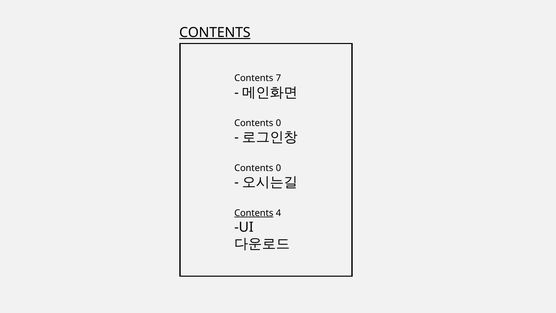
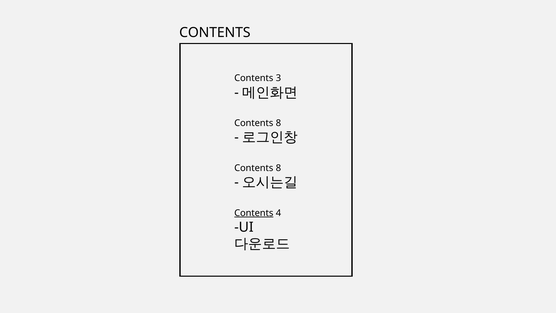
CONTENTS underline: present -> none (215, 33)
7: 7 -> 3 (278, 78)
0: 0 -> 8 (278, 123)
0: 0 -> 8 (278, 168)
